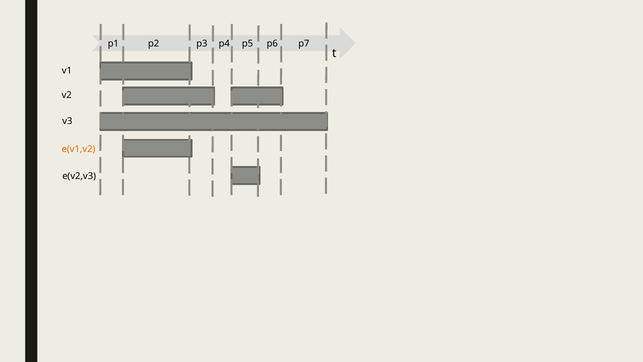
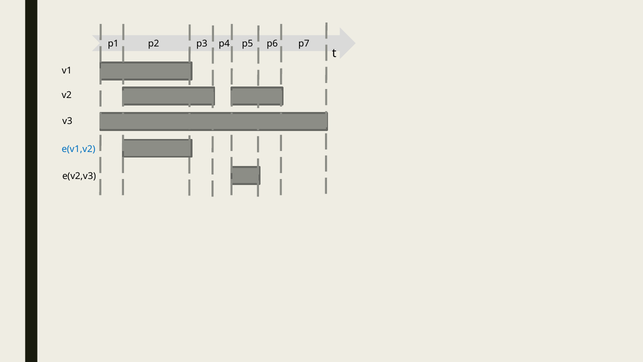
e(v1,v2 colour: orange -> blue (78, 149)
